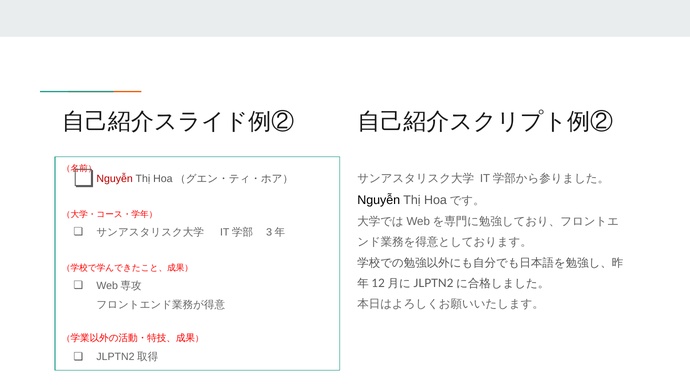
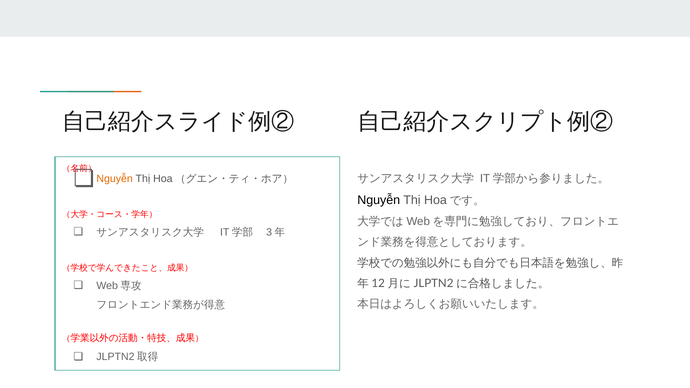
Nguyễn colour: red -> orange (115, 179)
